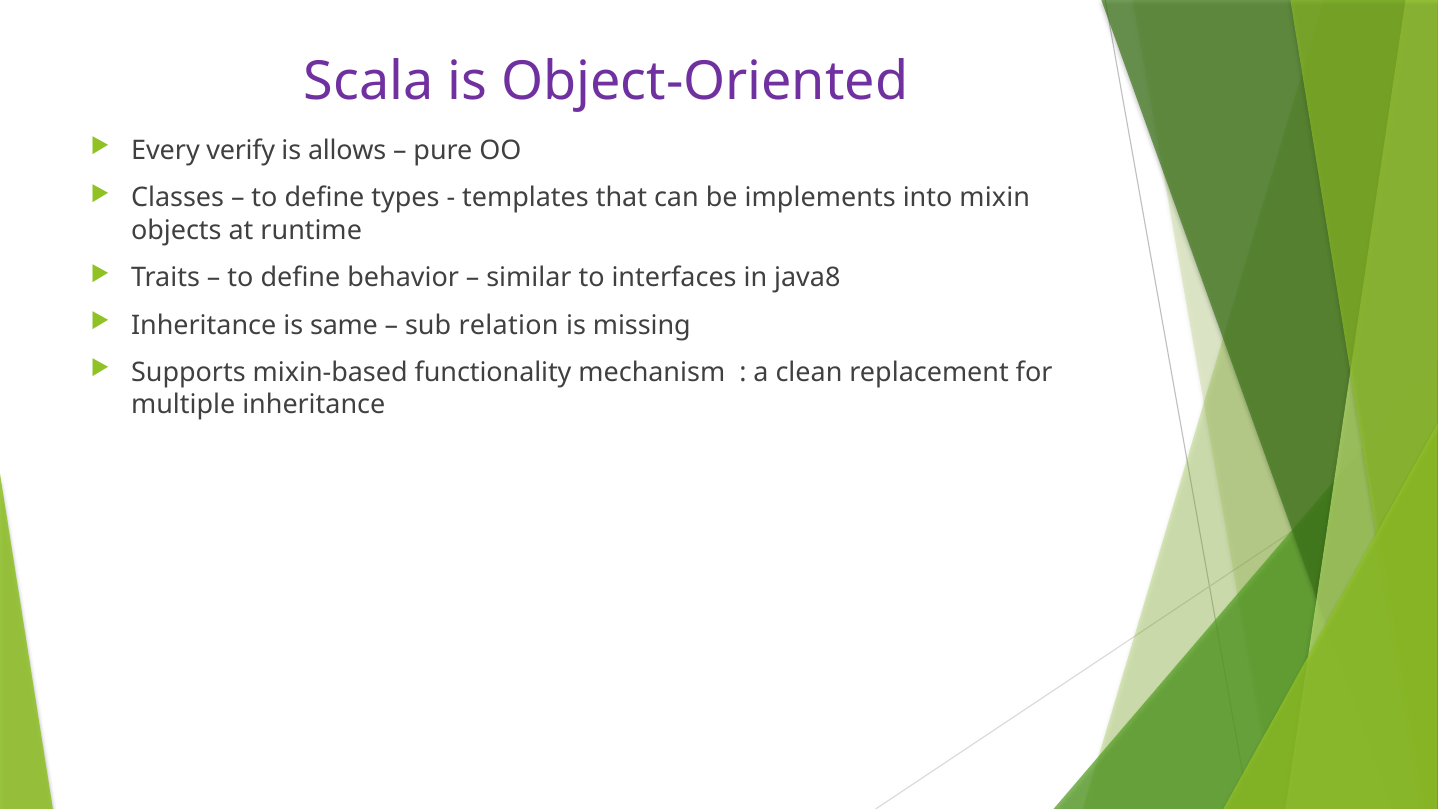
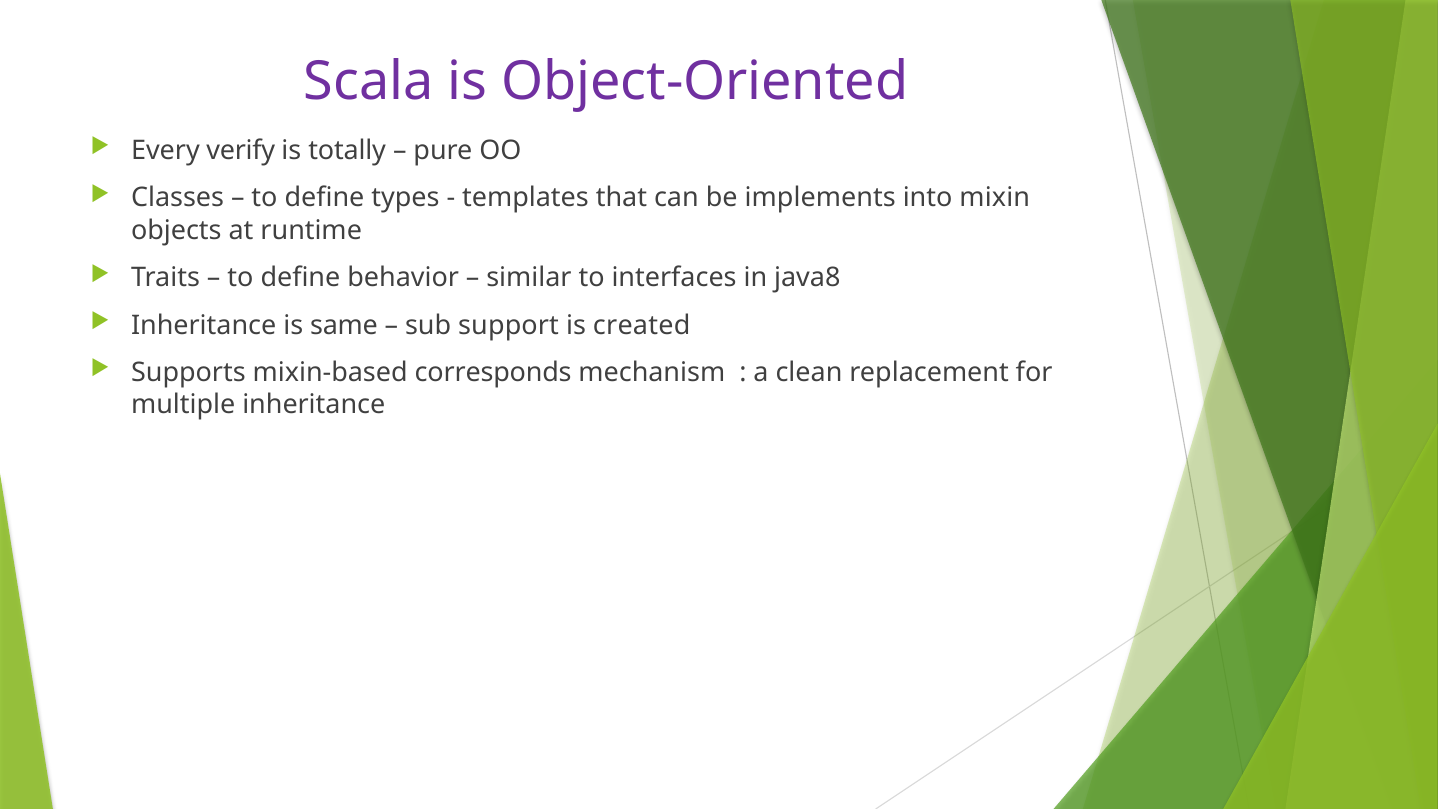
allows: allows -> totally (347, 151)
relation: relation -> support (509, 325)
missing: missing -> created (642, 325)
functionality: functionality -> corresponds (493, 372)
